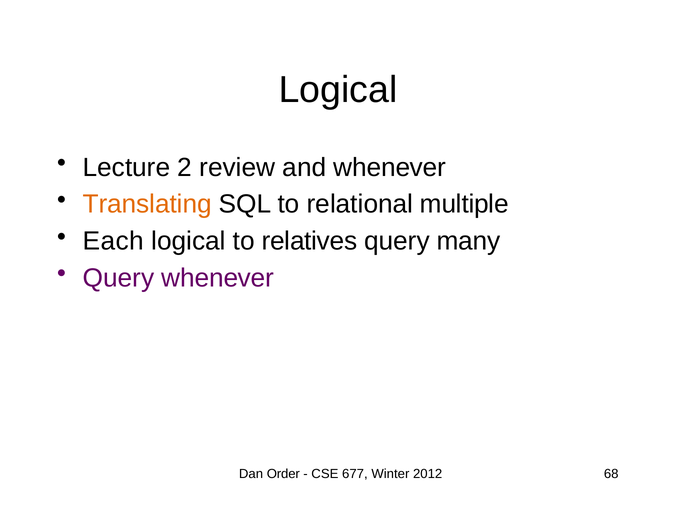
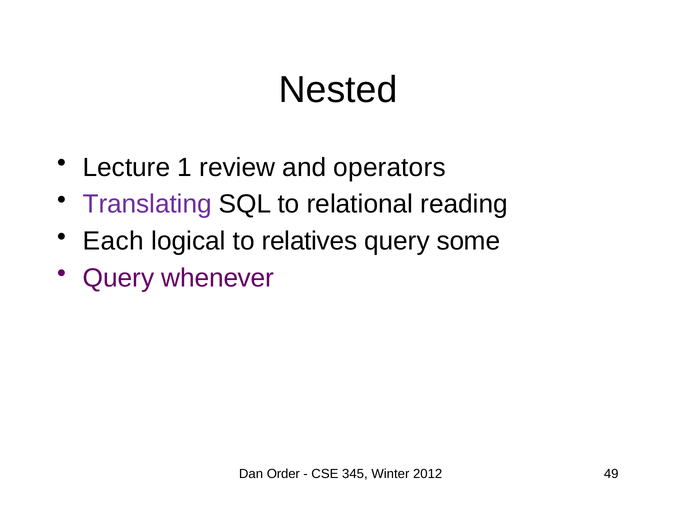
Logical: Logical -> Nested (338, 90)
2: 2 -> 1 (185, 167)
and whenever: whenever -> operators (390, 167)
Translating colour: orange -> purple (147, 204)
multiple: multiple -> reading (464, 204)
many: many -> some (468, 241)
677: 677 -> 345 (355, 474)
68: 68 -> 49 (611, 474)
